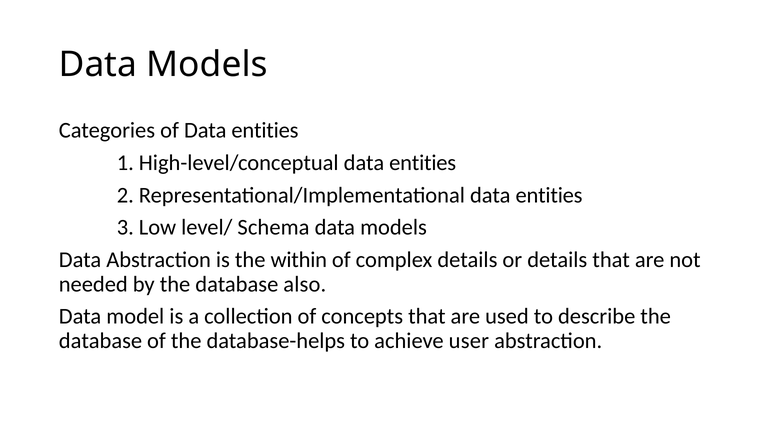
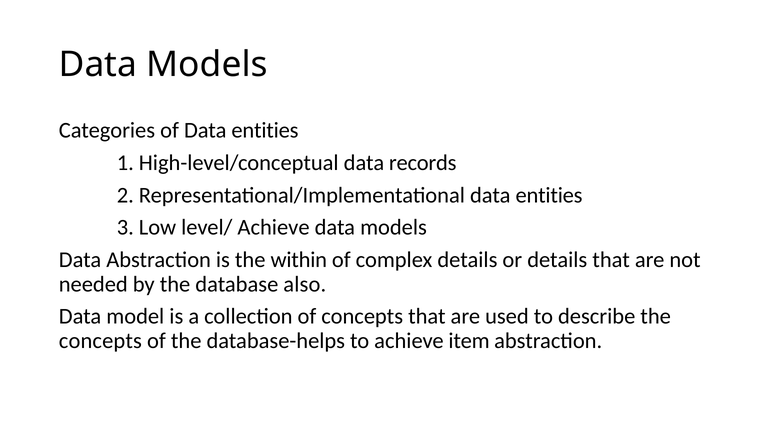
High-level/conceptual data entities: entities -> records (423, 163)
level/ Schema: Schema -> Achieve (274, 228)
database: database -> concepts (100, 341)
user: user -> item (469, 341)
